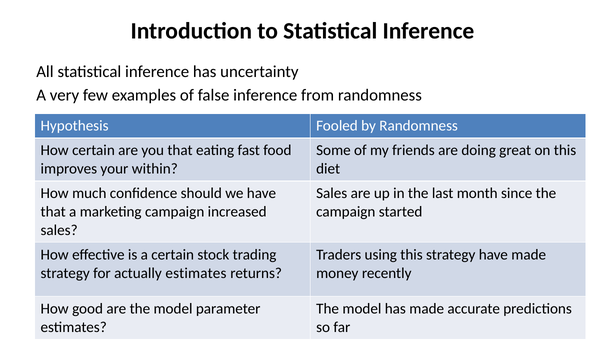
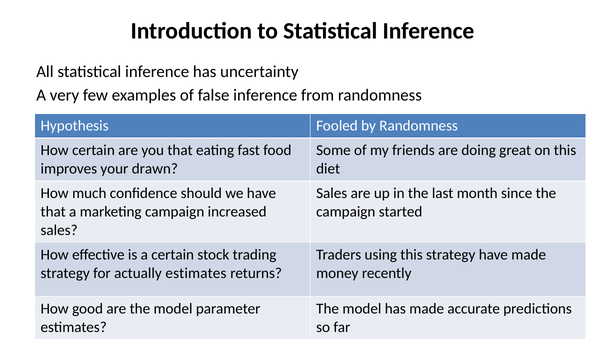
within: within -> drawn (155, 169)
